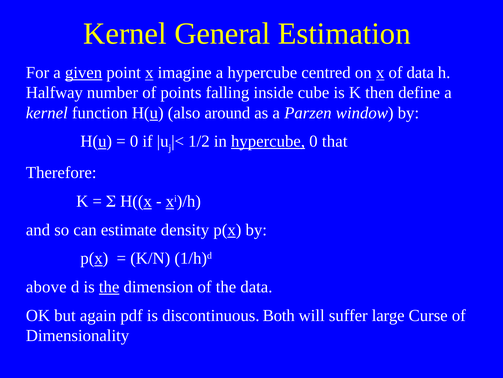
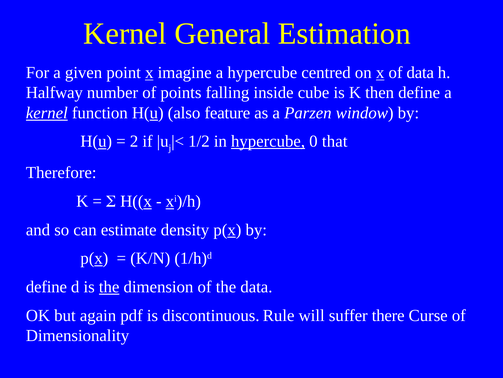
given underline: present -> none (84, 72)
kernel underline: none -> present (47, 113)
around: around -> feature (227, 113)
0: 0 -> 2 (134, 141)
above: above -> define (46, 286)
Both: Both -> Rule (279, 315)
large: large -> there (388, 315)
